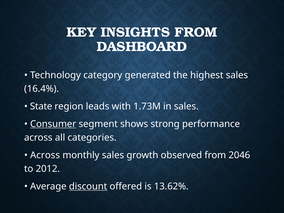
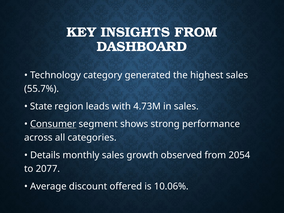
16.4%: 16.4% -> 55.7% (42, 89)
1.73M: 1.73M -> 4.73M (147, 106)
Across: Across -> Details (45, 155)
2046: 2046 -> 2054 (239, 155)
2012: 2012 -> 2077 (48, 169)
discount underline: present -> none (88, 186)
13.62%: 13.62% -> 10.06% (171, 186)
